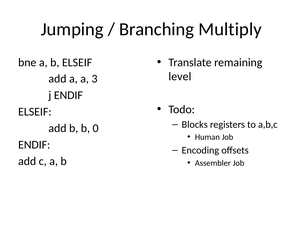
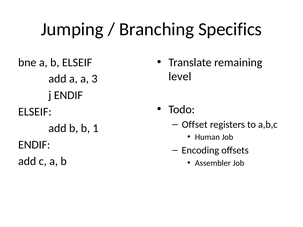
Multiply: Multiply -> Specifics (230, 29)
Blocks: Blocks -> Offset (195, 125)
0: 0 -> 1 (96, 128)
